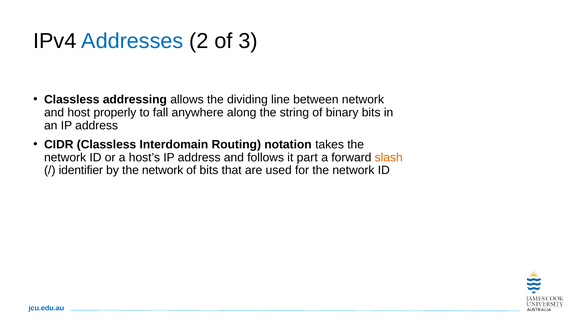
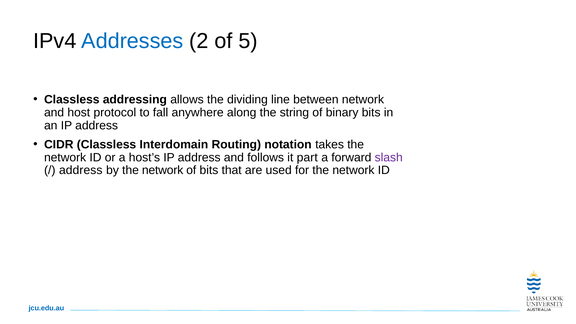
3: 3 -> 5 (248, 41)
properly: properly -> protocol (115, 112)
slash colour: orange -> purple (389, 157)
identifier: identifier -> address (81, 170)
